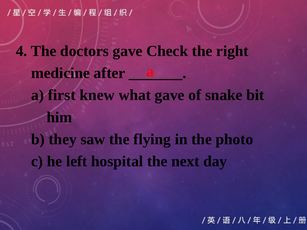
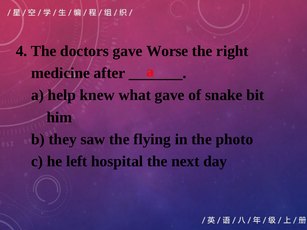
Check: Check -> Worse (167, 51)
first: first -> help (62, 95)
